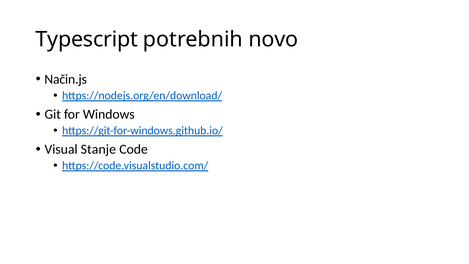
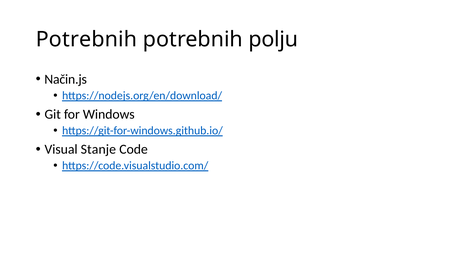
Typescript: Typescript -> Potrebnih (86, 39)
novo: novo -> polju (273, 39)
